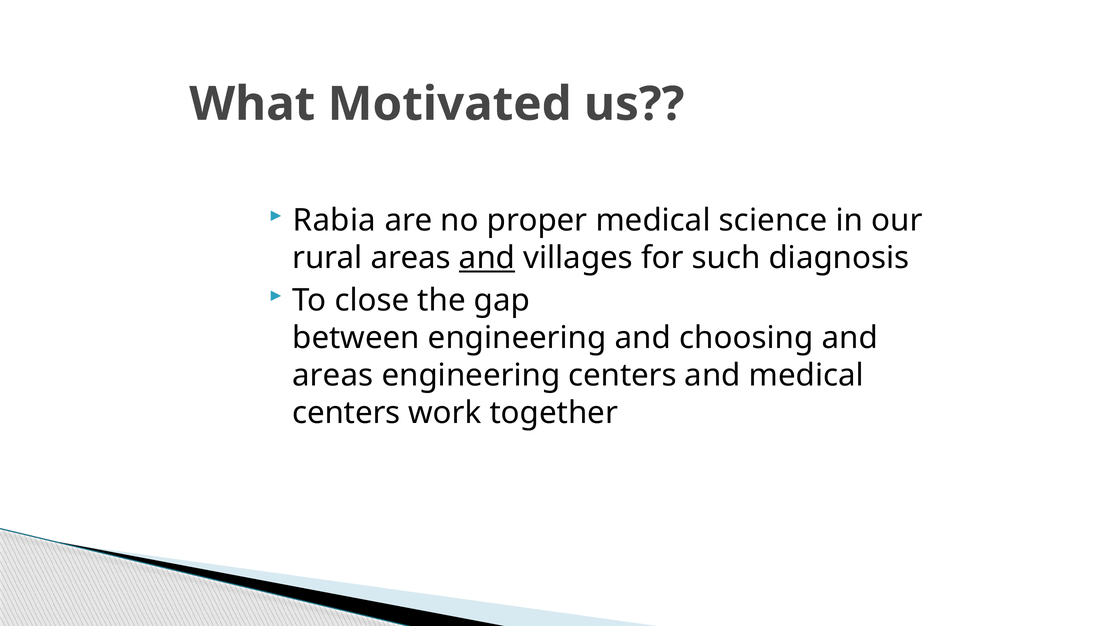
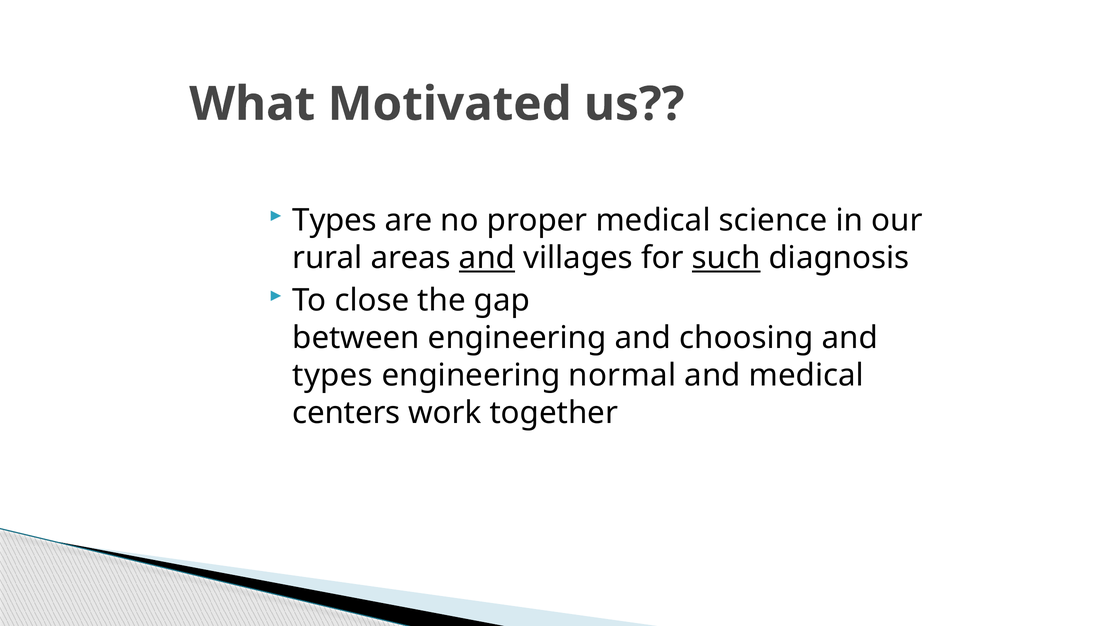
Rabia: Rabia -> Types (335, 221)
such underline: none -> present (726, 258)
areas: areas -> types (333, 376)
engineering centers: centers -> normal (622, 376)
